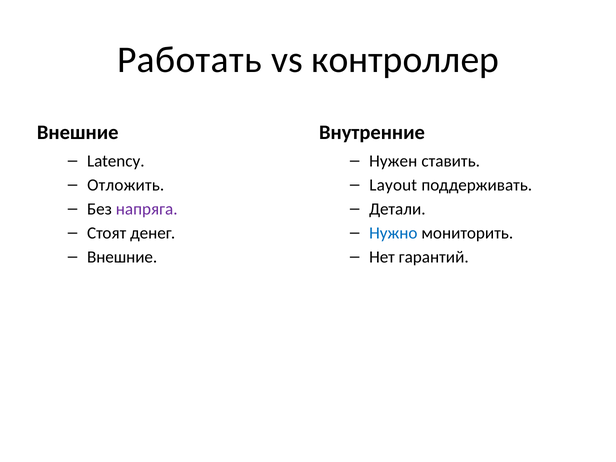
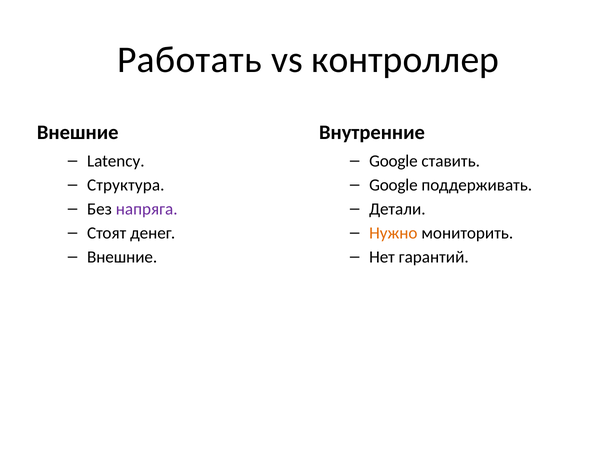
Нужен: Нужен -> Google (393, 161)
Отложить: Отложить -> Структура (126, 185)
Layout: Layout -> Google (393, 185)
Нужно colour: blue -> orange (393, 233)
